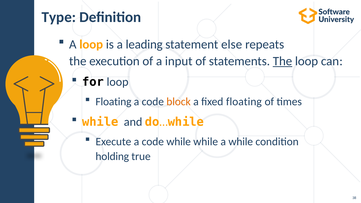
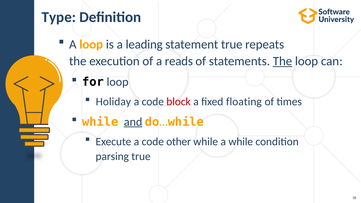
statement else: else -> true (232, 44)
input: input -> reads (179, 61)
Floating: Floating -> Holiday (113, 102)
block colour: orange -> red (179, 102)
and underline: none -> present (133, 122)
code while: while -> other (179, 142)
holding: holding -> parsing (112, 157)
